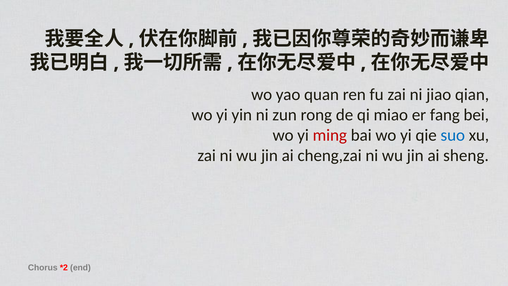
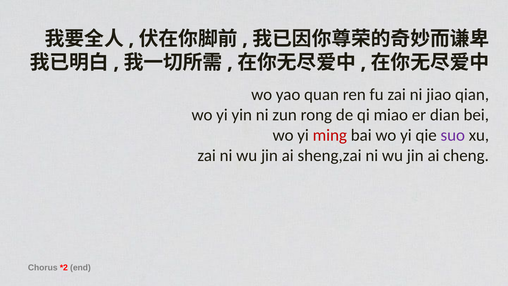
fang: fang -> dian (445, 115)
suo colour: blue -> purple (453, 135)
cheng,zai: cheng,zai -> sheng,zai (330, 156)
sheng: sheng -> cheng (466, 156)
